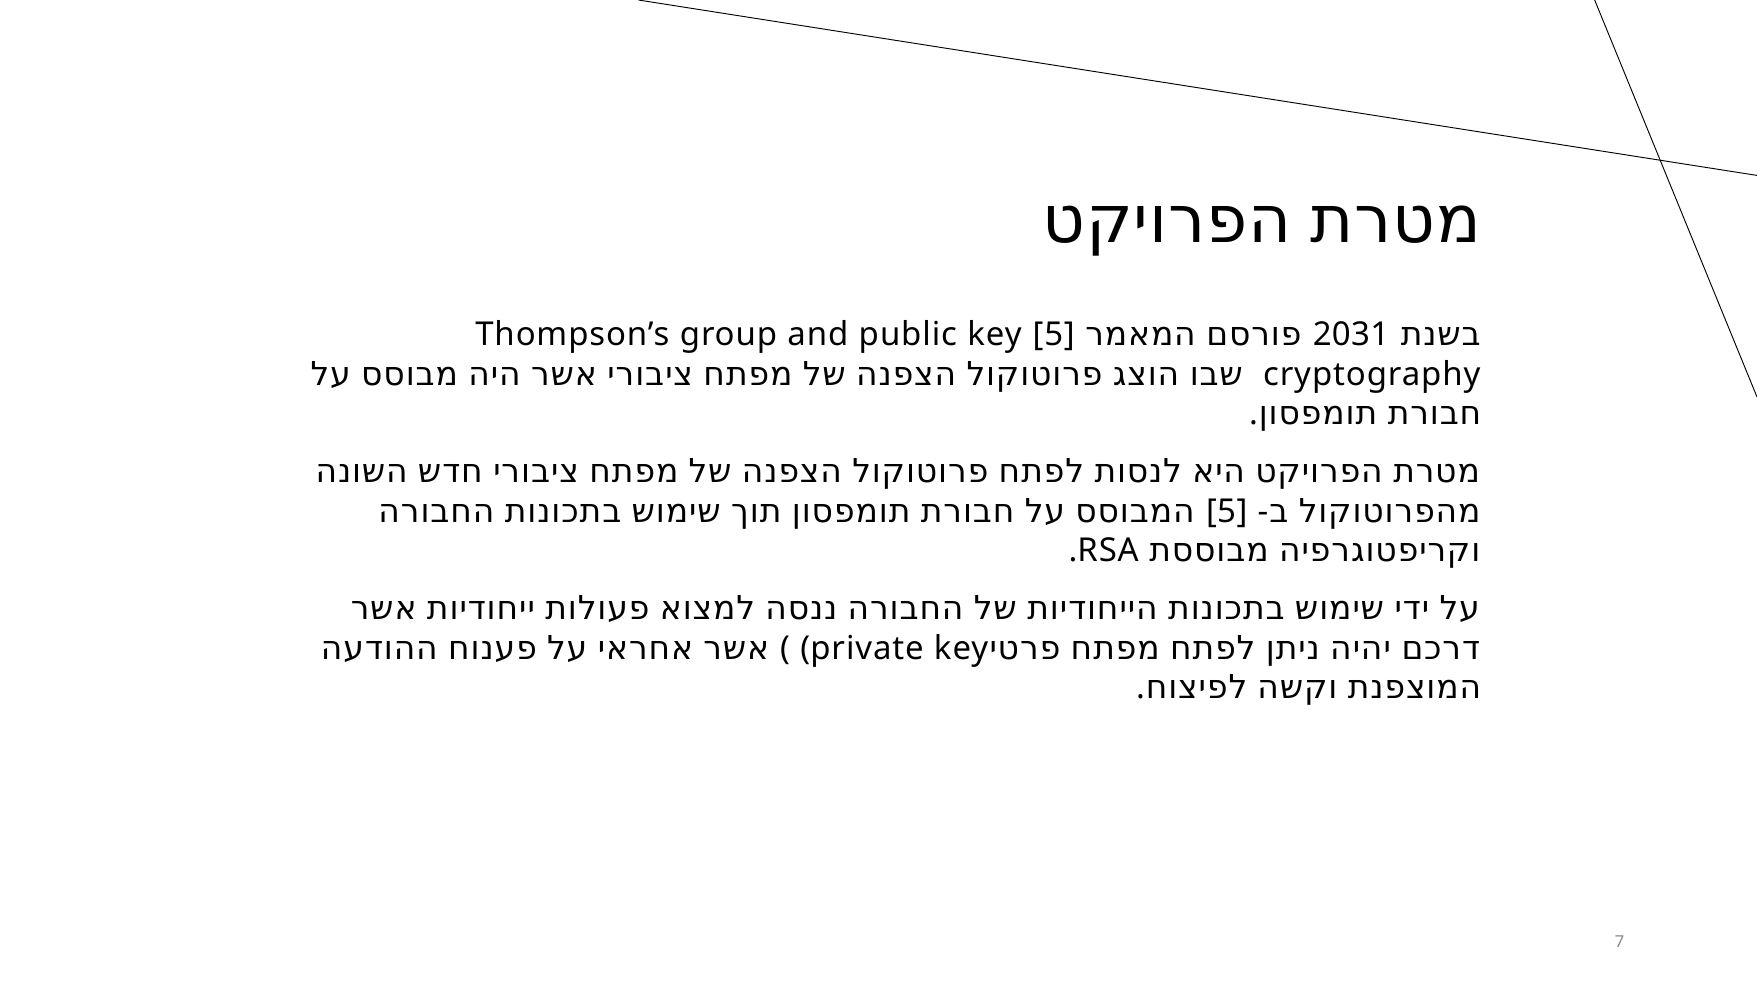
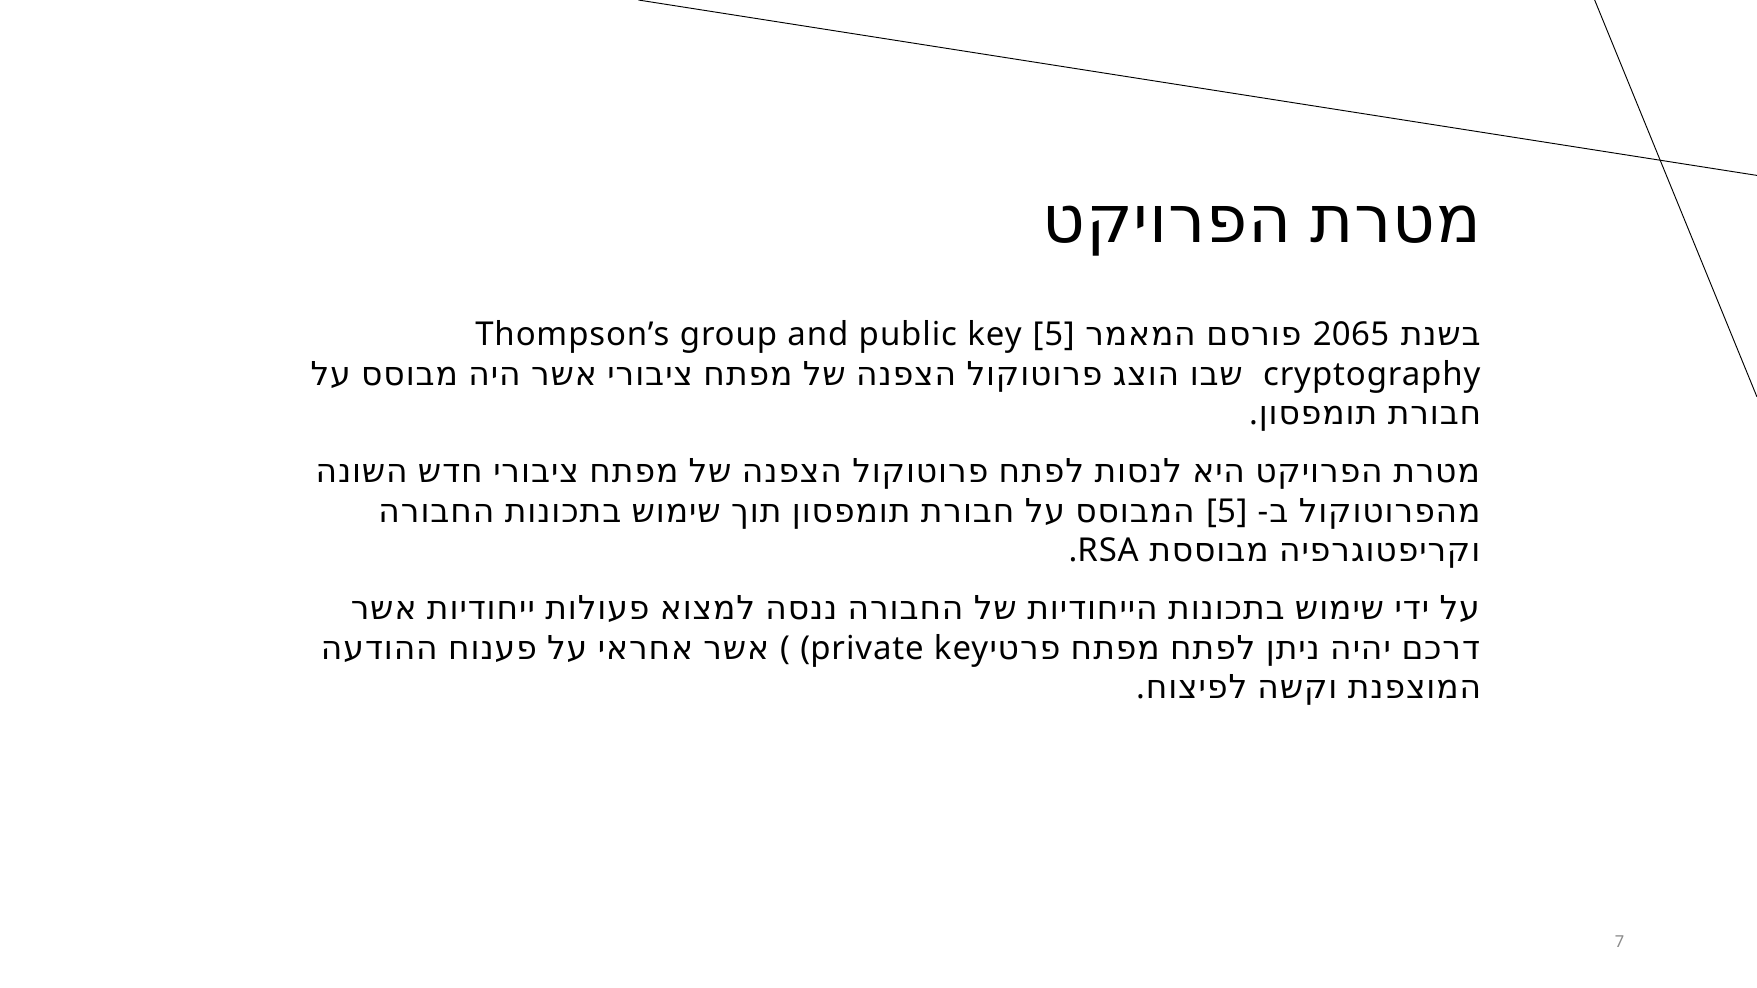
2031: 2031 -> 2065 (1351, 335)
